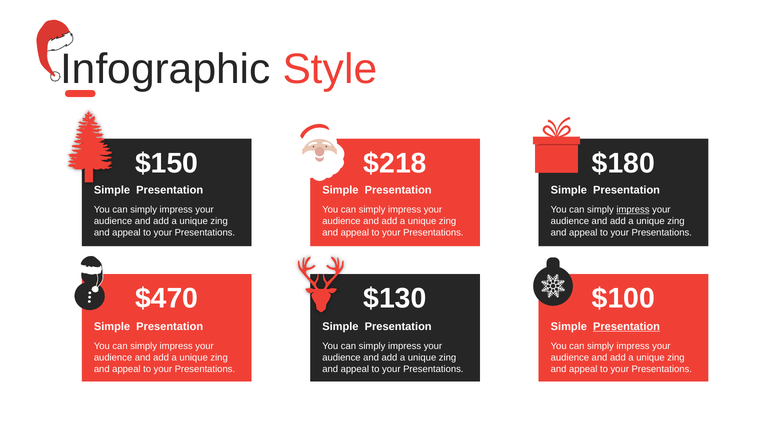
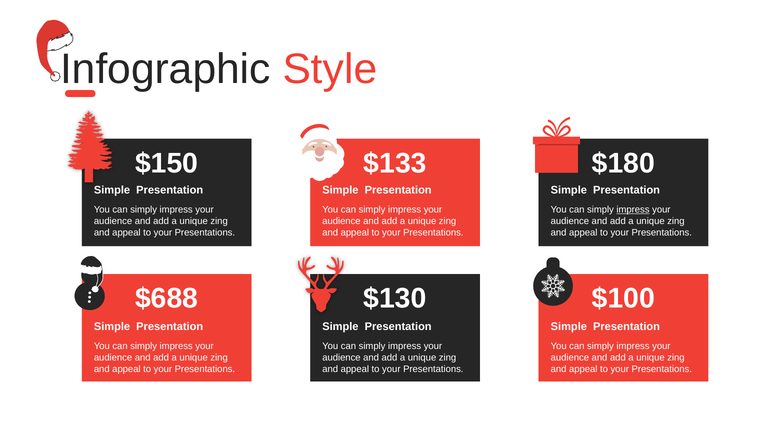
$218: $218 -> $133 (395, 163)
$470: $470 -> $688 (167, 298)
Presentation underline: present -> none (627, 326)
